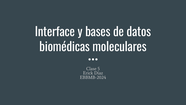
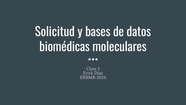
Interface: Interface -> Solicitud (55, 32)
